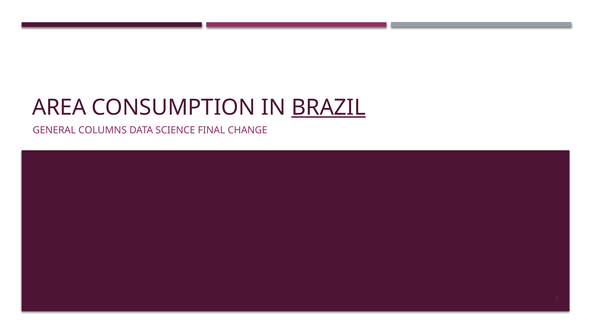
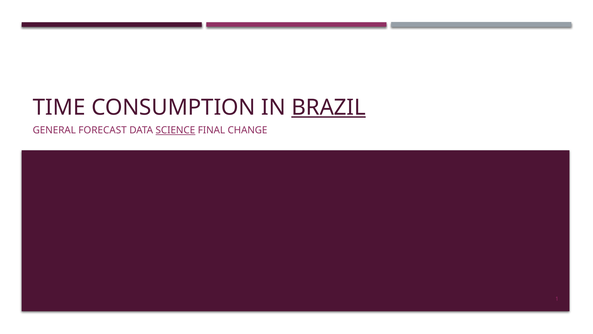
AREA: AREA -> TIME (59, 107)
COLUMNS: COLUMNS -> FORECAST (103, 130)
SCIENCE underline: none -> present (175, 130)
